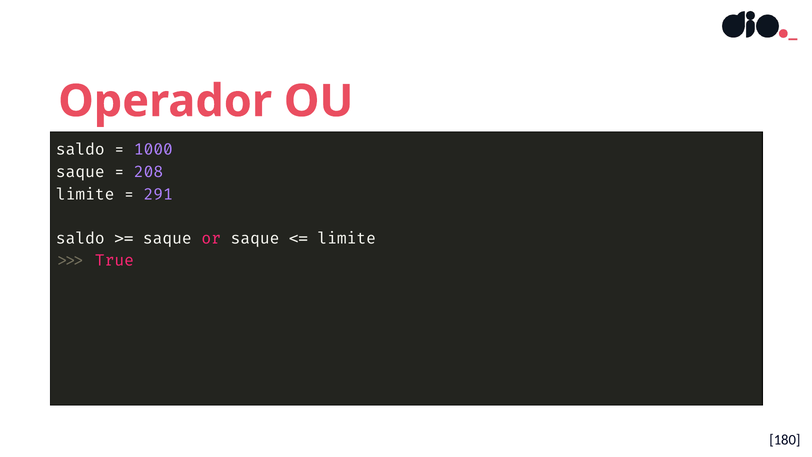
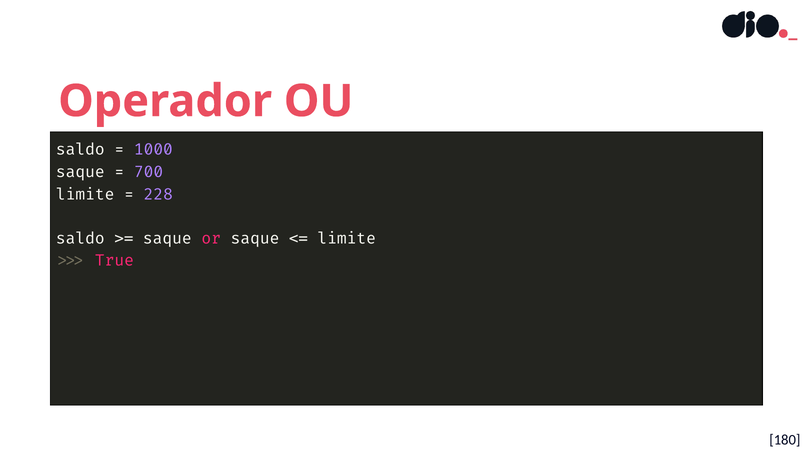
208: 208 -> 700 (149, 172)
291: 291 -> 228 (158, 194)
